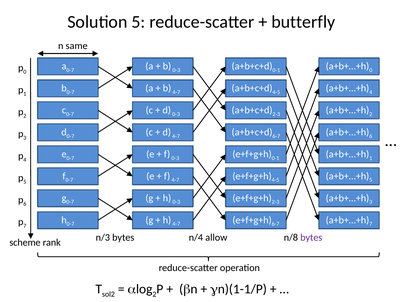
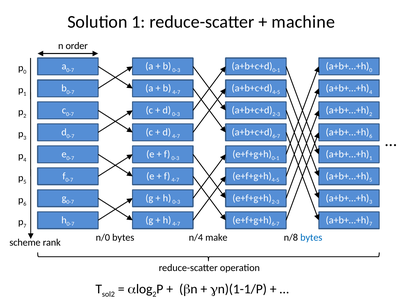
Solution 5: 5 -> 1 (138, 22)
butterfly: butterfly -> machine (303, 22)
same: same -> order (77, 46)
n/3: n/3 -> n/0 (103, 238)
allow: allow -> make (216, 238)
bytes colour: purple -> blue (311, 238)
